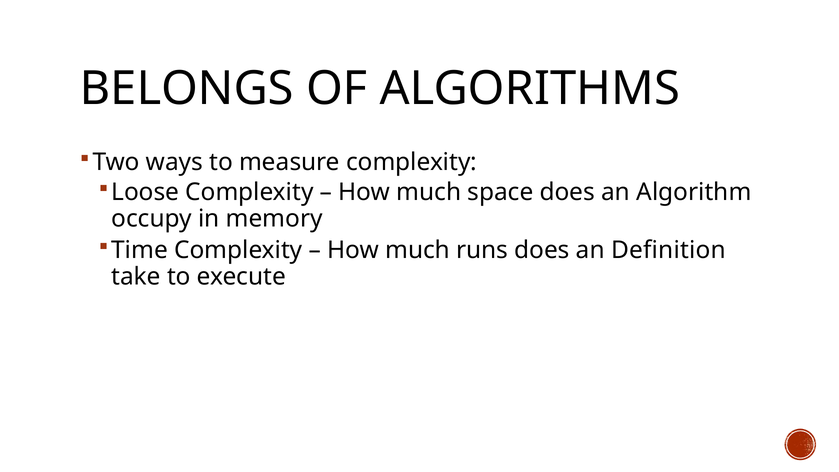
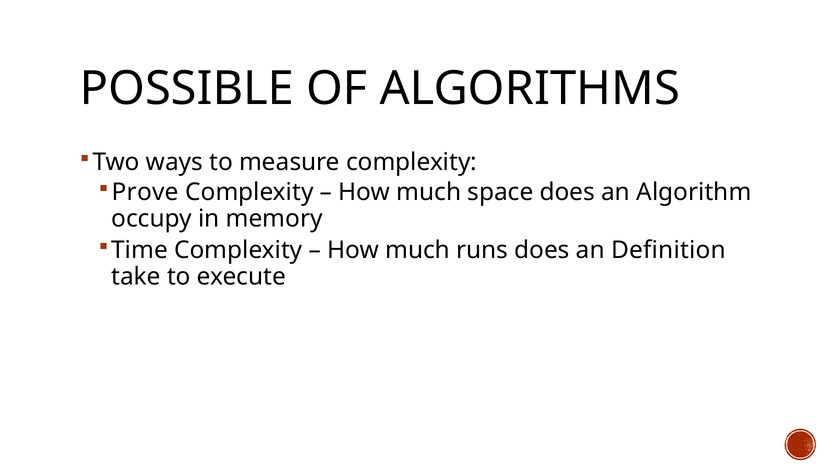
BELONGS: BELONGS -> POSSIBLE (187, 88)
Loose: Loose -> Prove (145, 192)
